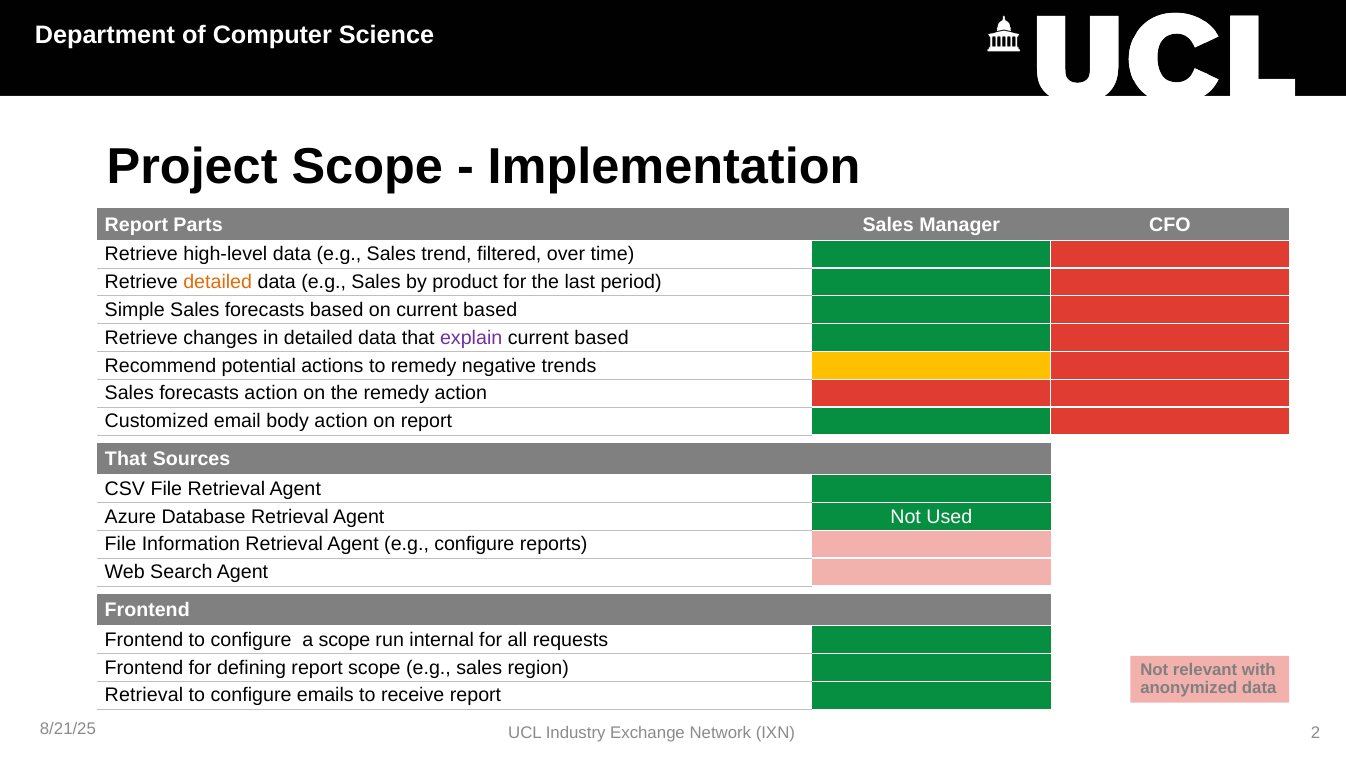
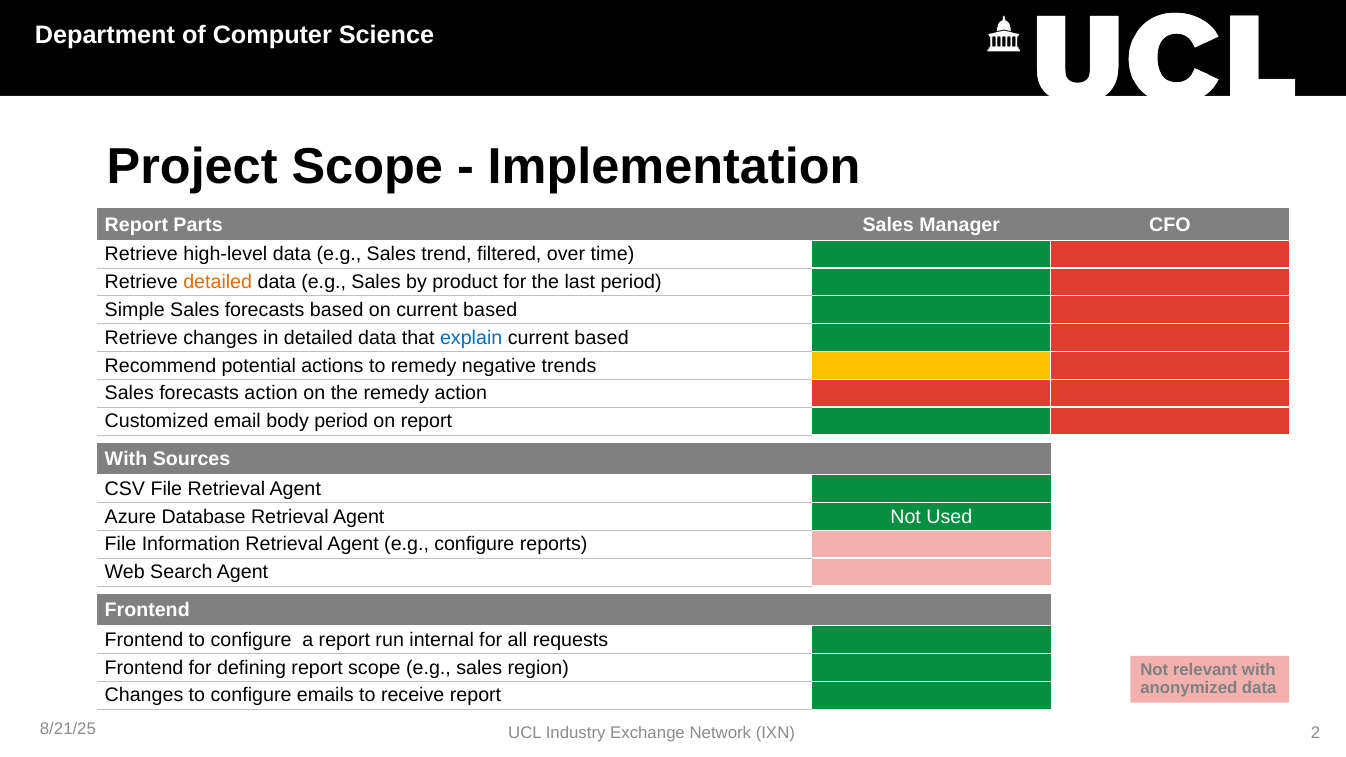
explain colour: purple -> blue (471, 338)
body action: action -> period (341, 421)
That: That -> With (126, 459)
a scope: scope -> report (344, 640)
Retrieval: Retrieval -> Changes (144, 696)
